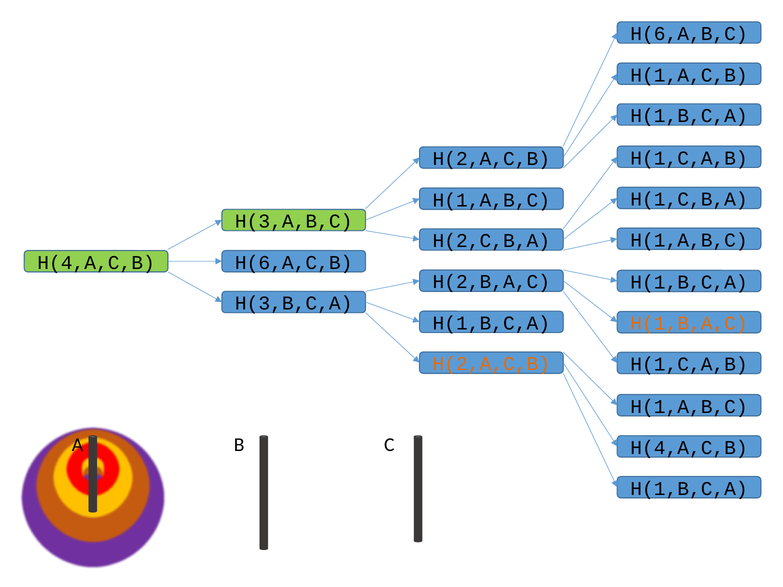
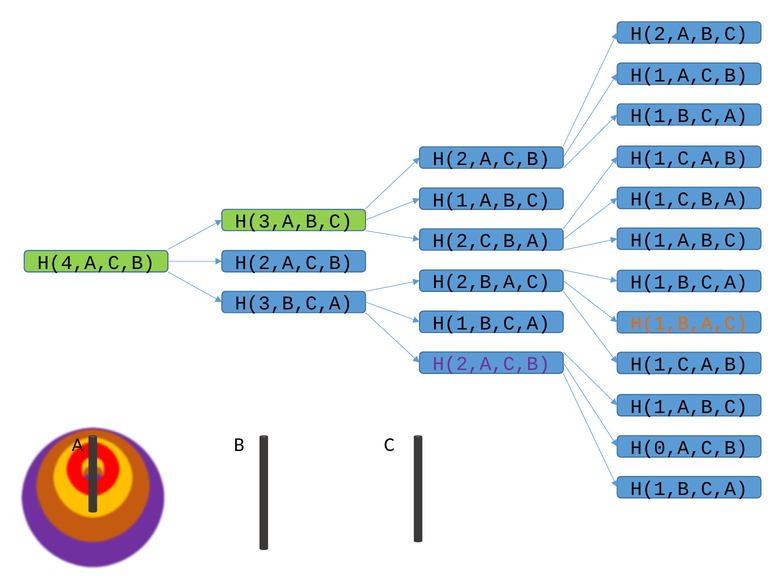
H(6,A,B,C: H(6,A,B,C -> H(2,A,B,C (689, 34)
H(6,A,C,B: H(6,A,C,B -> H(2,A,C,B (294, 263)
H(2,A,C,B colour: orange -> purple (491, 364)
H(4,A,C,B: H(4,A,C,B -> H(0,A,C,B (689, 448)
